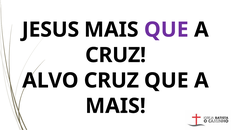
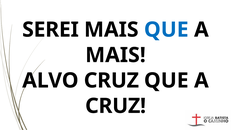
JESUS: JESUS -> SEREI (50, 30)
QUE colour: purple -> blue (166, 30)
CRUZ: CRUZ -> MAIS (115, 55)
MAIS: MAIS -> CRUZ (116, 106)
